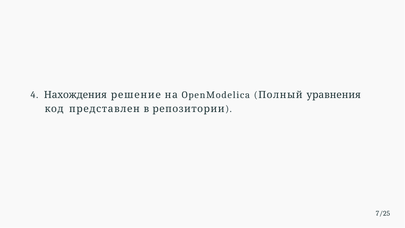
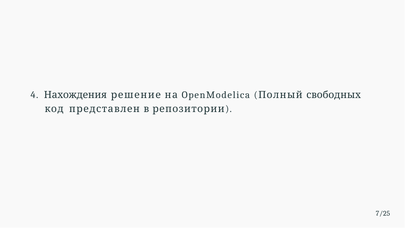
уравнения: уравнения -> свободных (334, 95)
